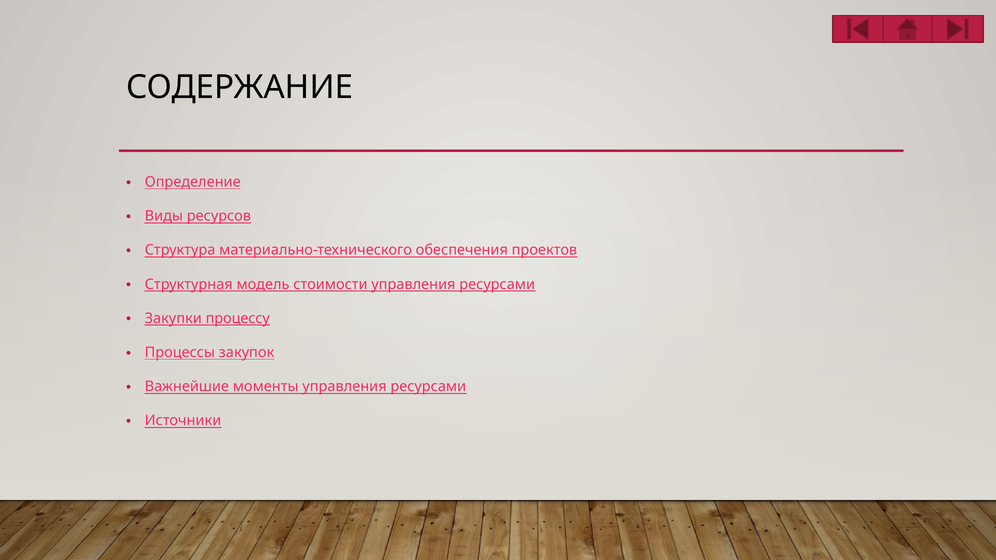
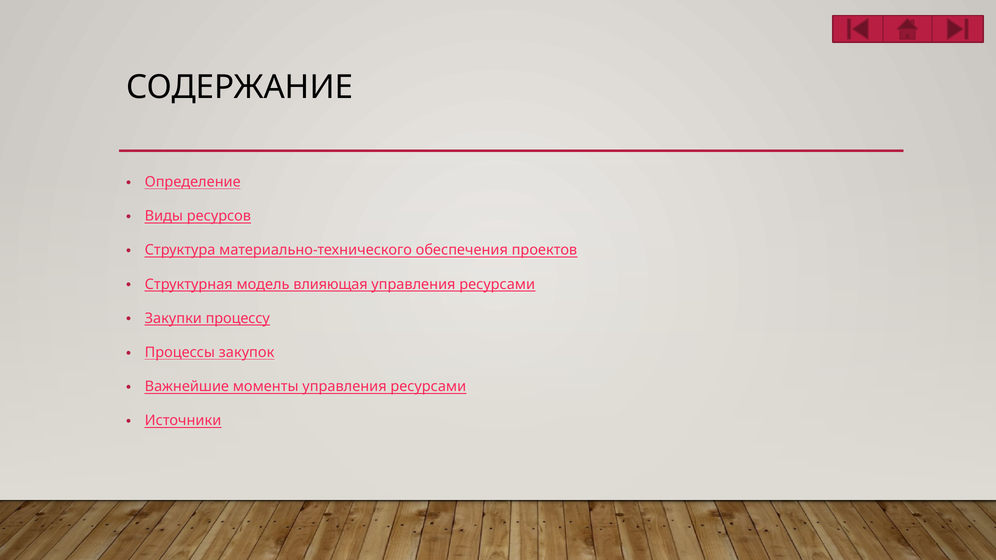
стоимости: стоимости -> влияющая (331, 284)
